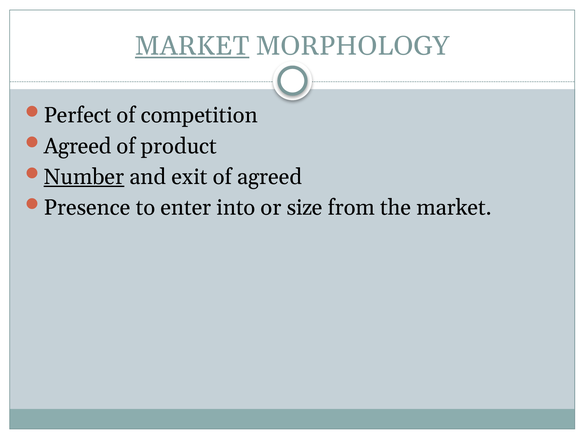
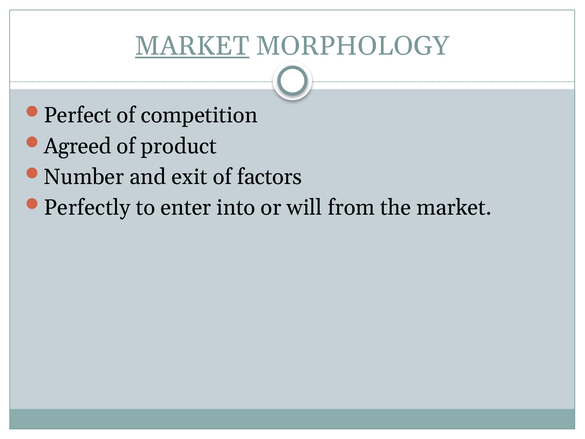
Number underline: present -> none (84, 177)
of agreed: agreed -> factors (270, 177)
Presence: Presence -> Perfectly (87, 208)
size: size -> will (305, 208)
